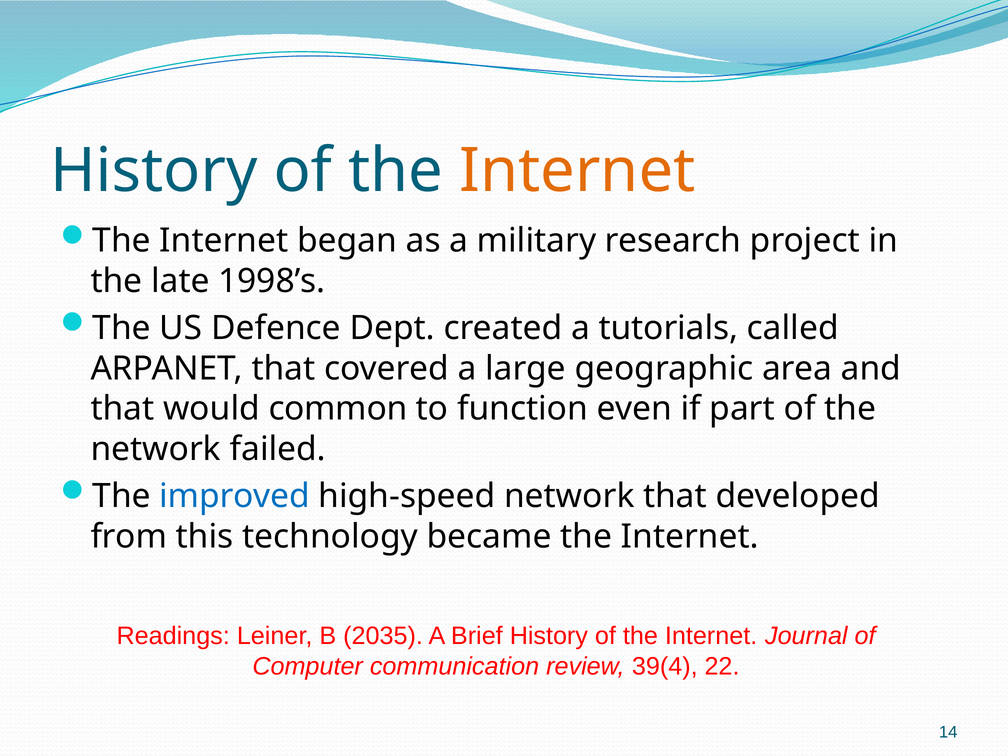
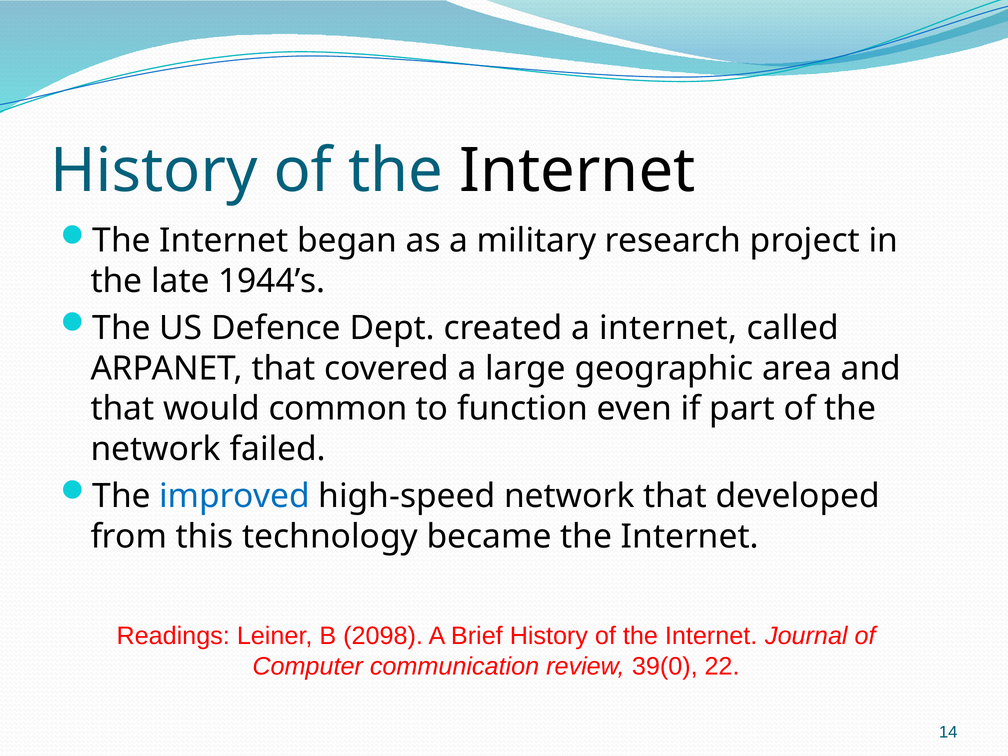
Internet colour: orange -> black (577, 171)
1998’s: 1998’s -> 1944’s (272, 281)
a tutorials: tutorials -> internet (668, 328)
2035: 2035 -> 2098 (383, 636)
39(4: 39(4 -> 39(0 (665, 666)
